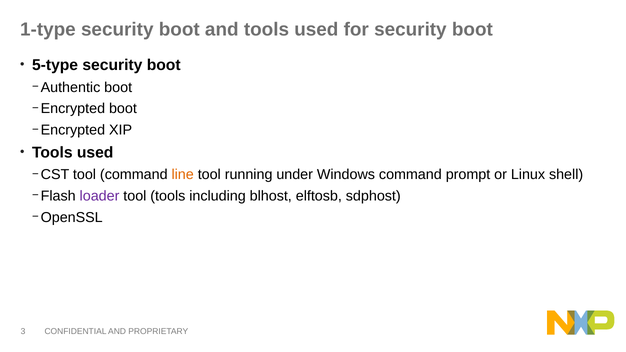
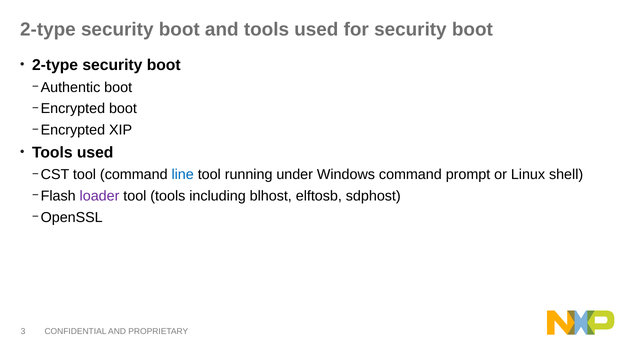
1-type: 1-type -> 2-type (48, 29)
5-type: 5-type -> 2-type (55, 65)
line colour: orange -> blue (183, 175)
